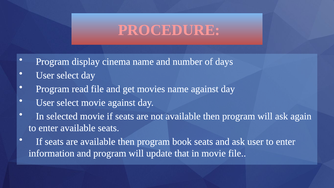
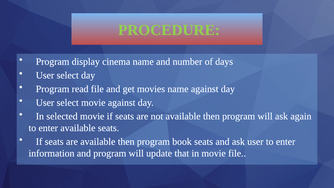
PROCEDURE colour: pink -> light green (169, 30)
